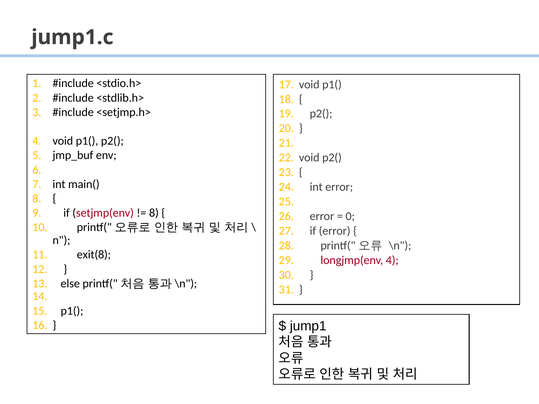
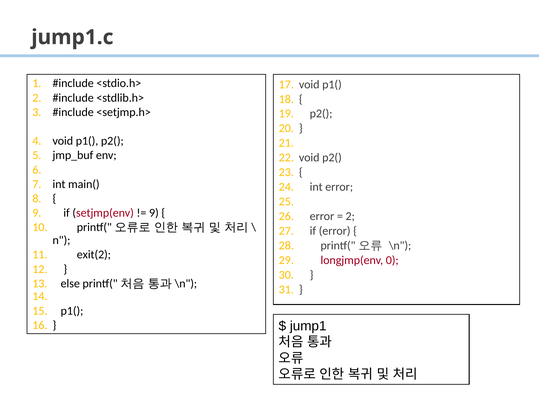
8: 8 -> 9 (154, 213)
0: 0 -> 2 (350, 216)
exit(8: exit(8 -> exit(2 (94, 255)
longjmp(env 4: 4 -> 0 (392, 261)
